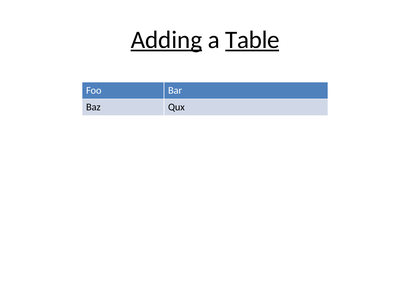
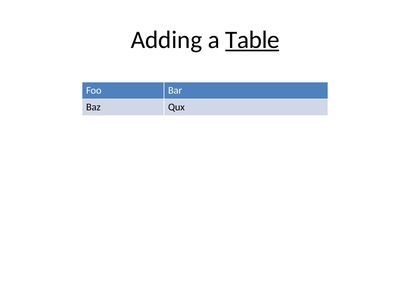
Adding underline: present -> none (166, 40)
